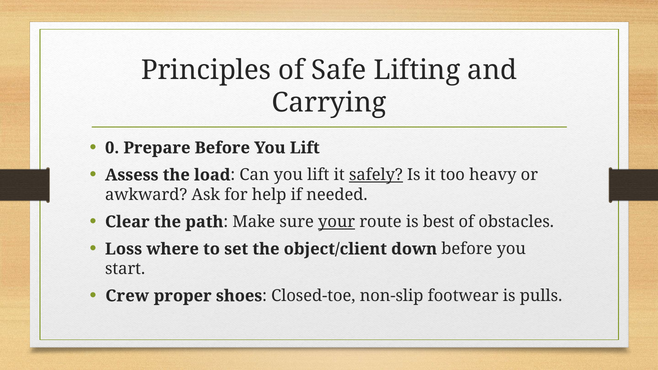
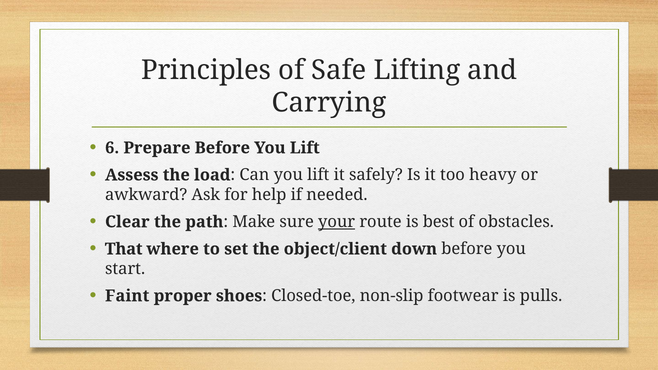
0: 0 -> 6 (112, 148)
safely underline: present -> none (376, 175)
Loss: Loss -> That (124, 249)
Crew: Crew -> Faint (127, 296)
